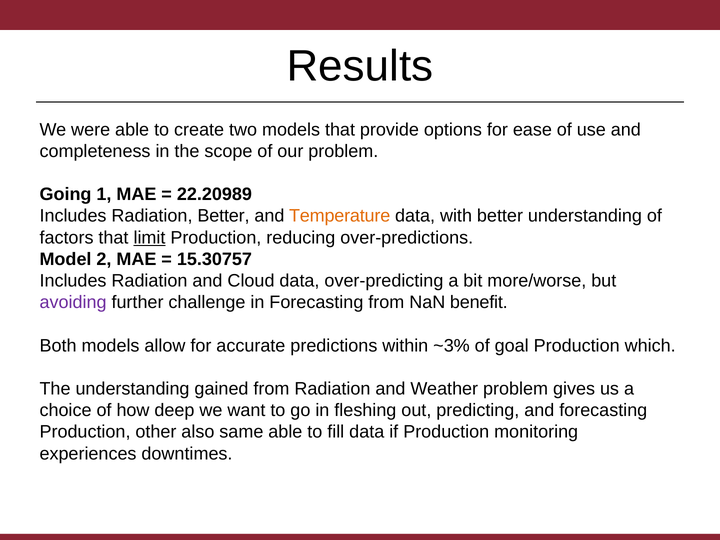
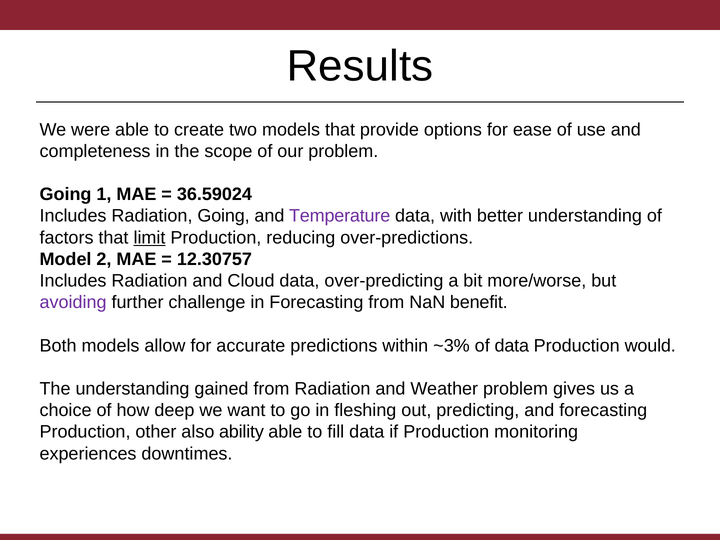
22.20989: 22.20989 -> 36.59024 (214, 194)
Radiation Better: Better -> Going (224, 216)
Temperature colour: orange -> purple (340, 216)
15.30757: 15.30757 -> 12.30757 (214, 259)
of goal: goal -> data (512, 346)
which: which -> would (650, 346)
same: same -> ability (241, 432)
